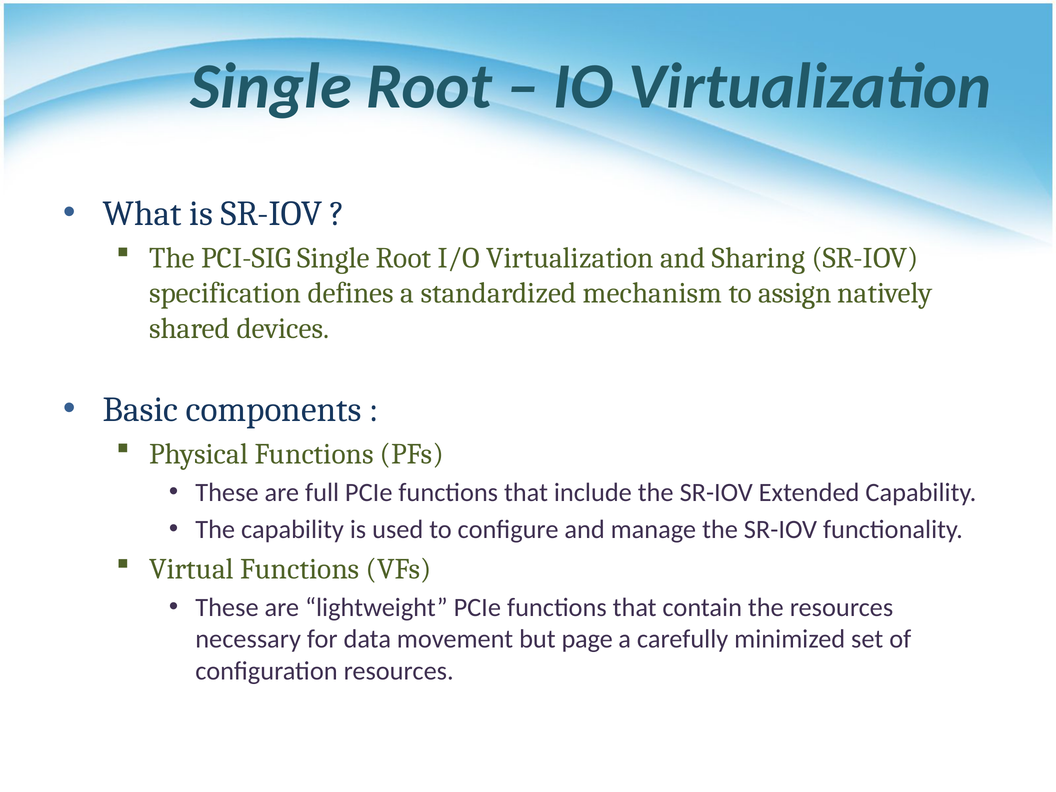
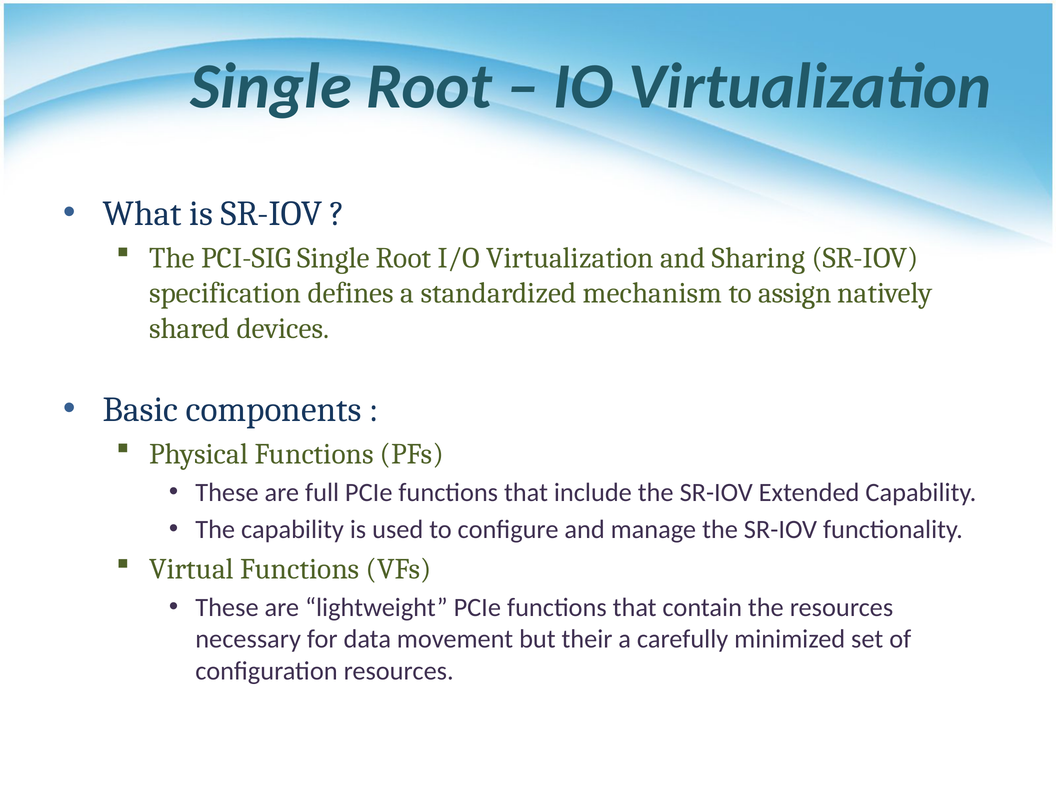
page: page -> their (587, 639)
